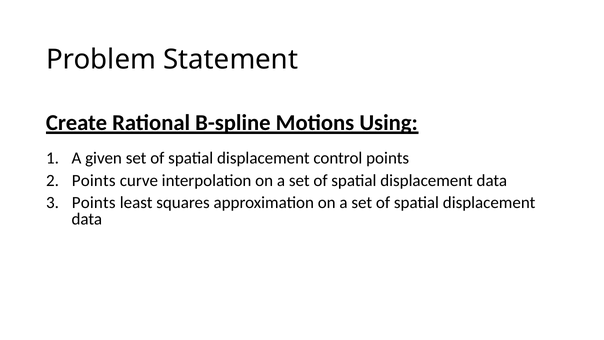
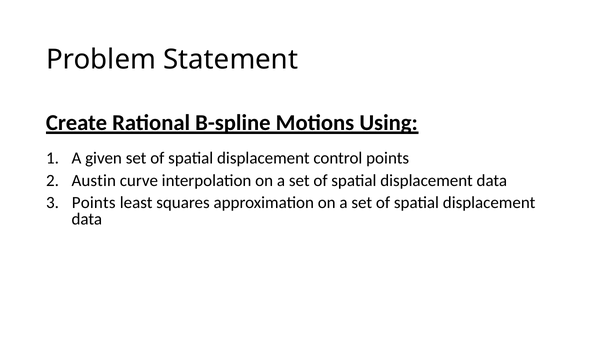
Points: Points -> Austin (94, 180)
